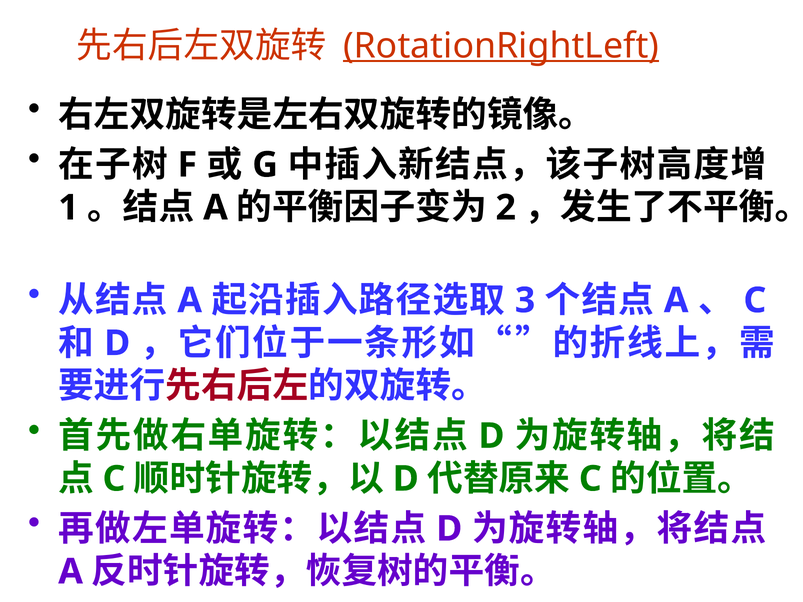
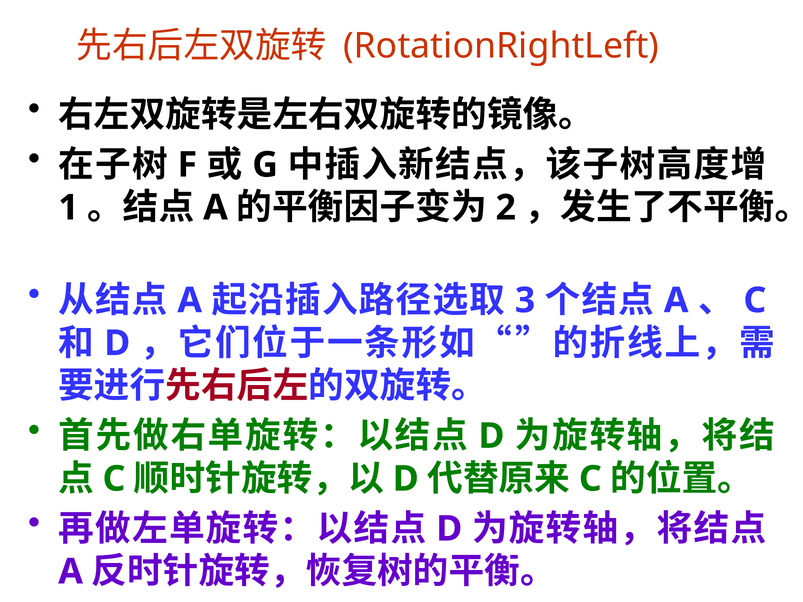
RotationRightLeft underline: present -> none (501, 46)
